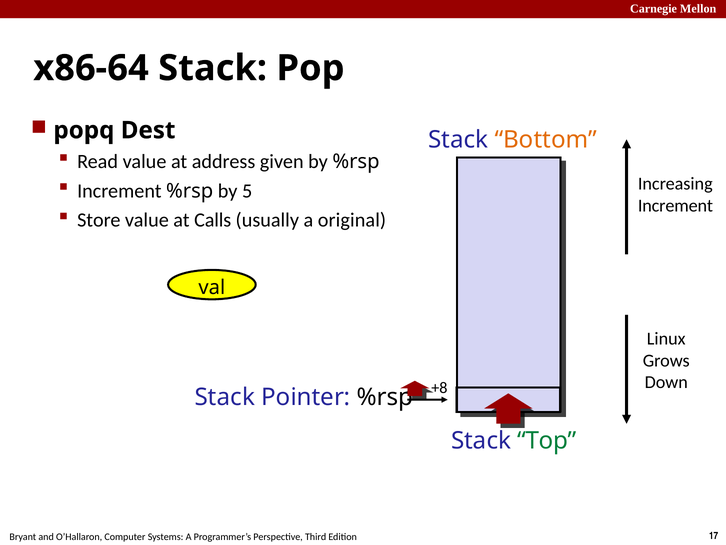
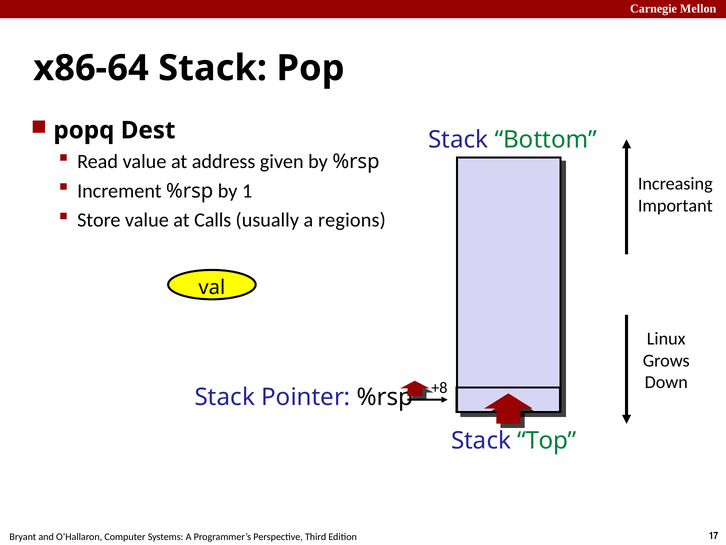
Bottom colour: orange -> green (546, 140)
5: 5 -> 1 (247, 191)
Increment: Increment -> Important (675, 206)
original: original -> regions (352, 220)
